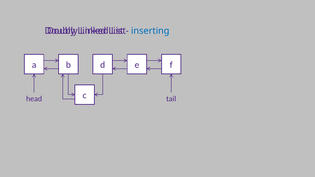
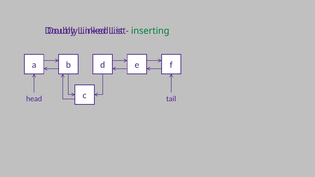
inserting colour: blue -> green (150, 31)
